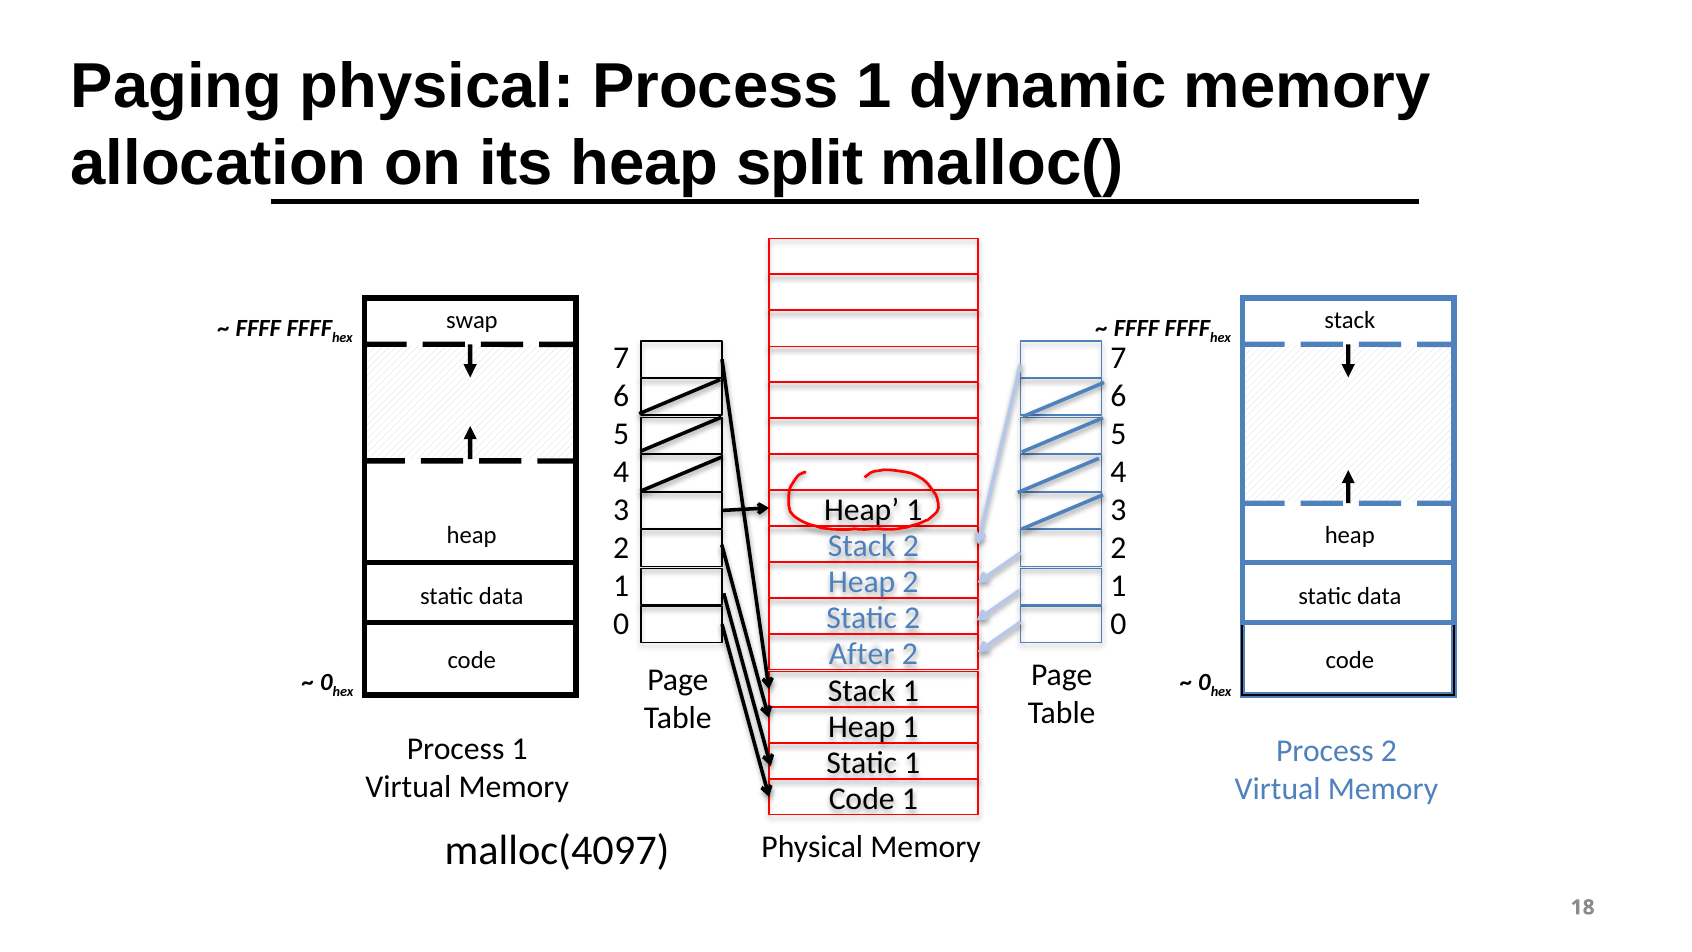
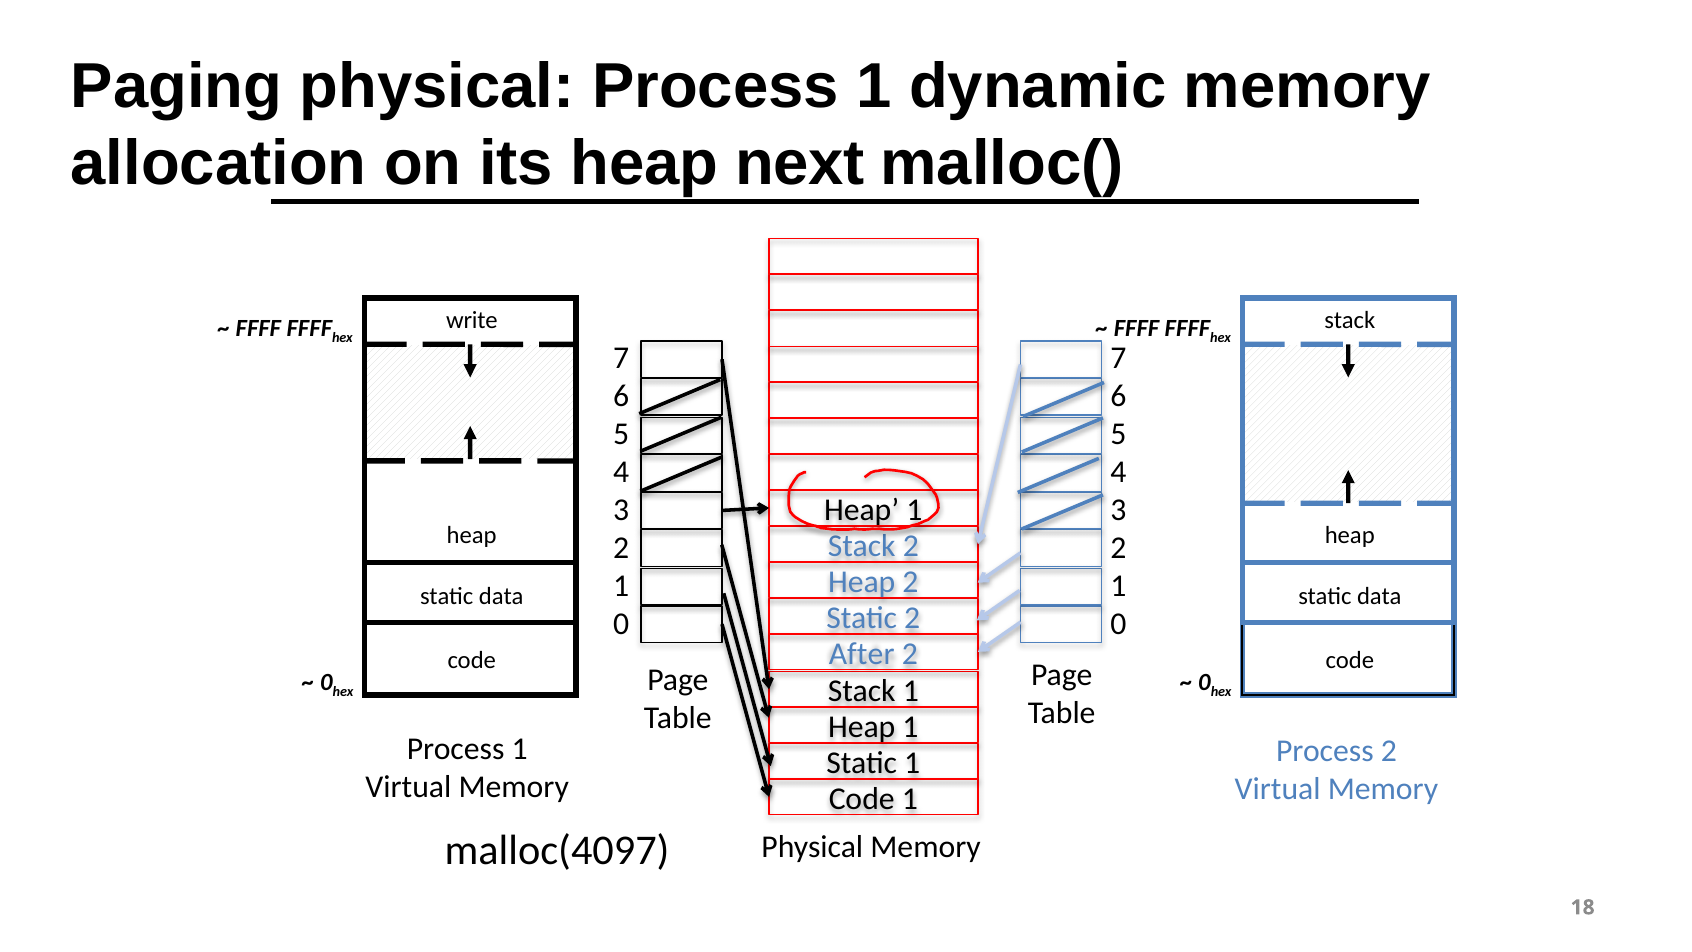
split: split -> next (800, 163)
swap: swap -> write (472, 321)
